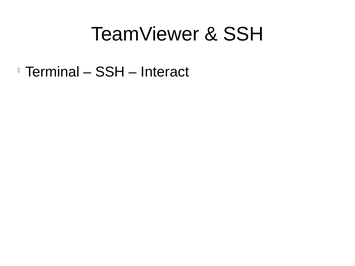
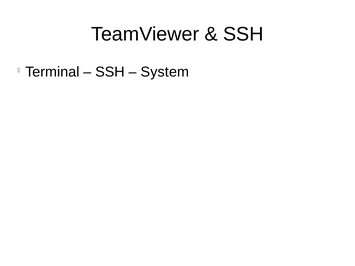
Interact: Interact -> System (165, 72)
